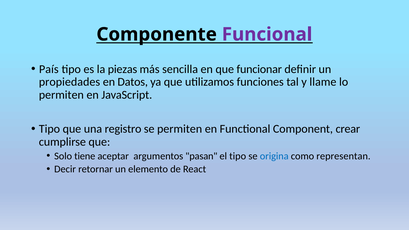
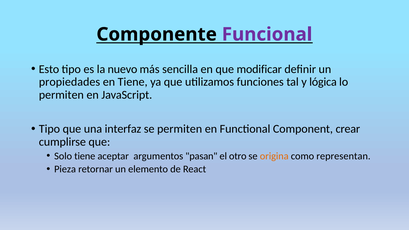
País: País -> Esto (49, 69)
piezas: piezas -> nuevo (122, 69)
funcionar: funcionar -> modificar (259, 69)
en Datos: Datos -> Tiene (133, 82)
llame: llame -> lógica (323, 82)
registro: registro -> interfaz (123, 129)
el tipo: tipo -> otro (238, 156)
origina colour: blue -> orange (274, 156)
Decir: Decir -> Pieza (65, 169)
